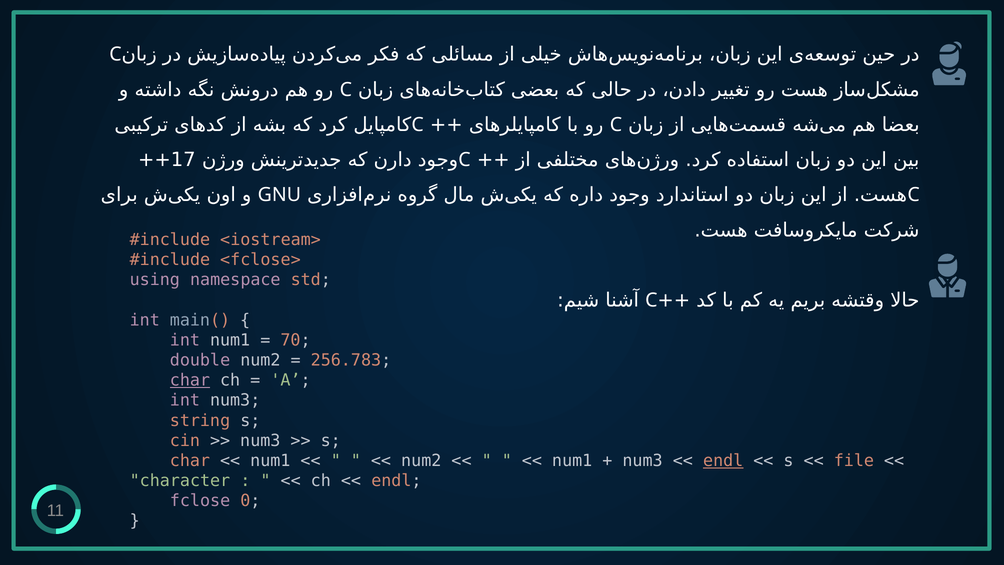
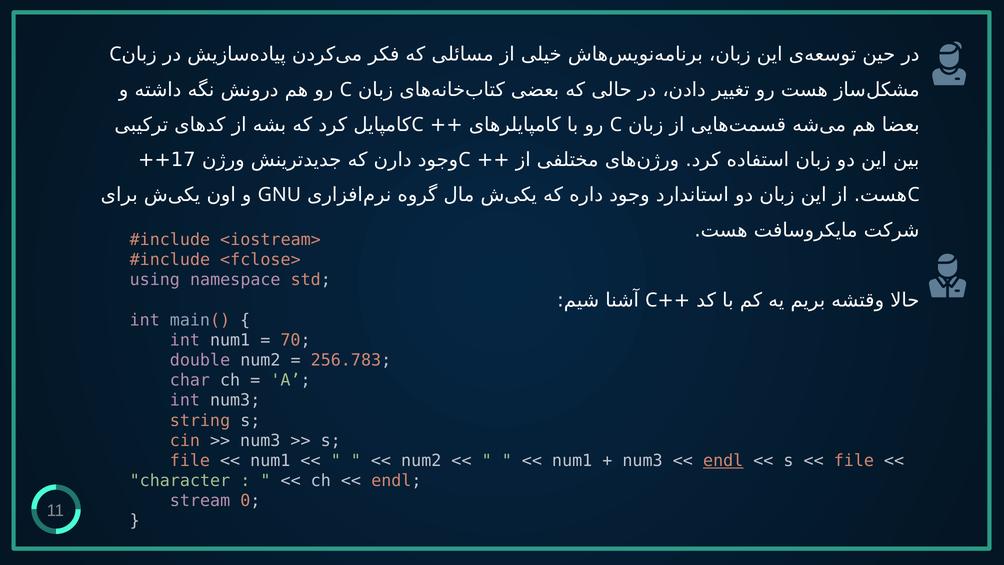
char underline: present -> none (190, 380)
char: char -> file (190, 460)
fclose: fclose -> stream (200, 501)
